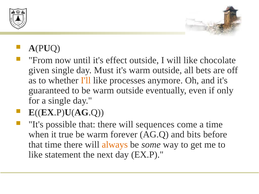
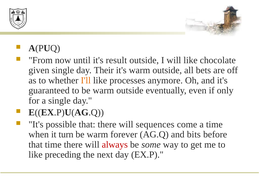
effect: effect -> result (116, 60)
Must: Must -> Their (104, 70)
true: true -> turn (66, 135)
always colour: orange -> red (115, 145)
statement: statement -> preceding (63, 155)
